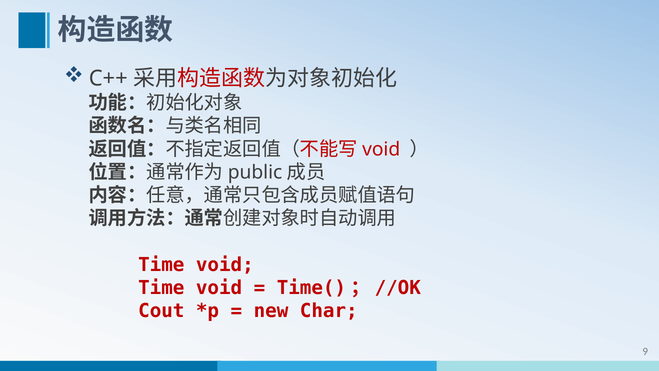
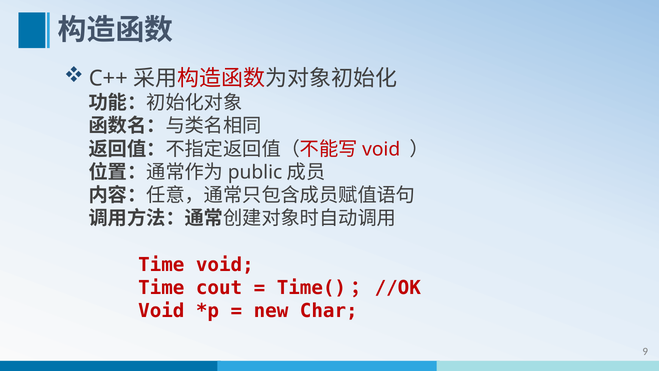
void: void -> cout (219, 288)
Cout: Cout -> Void (161, 311)
